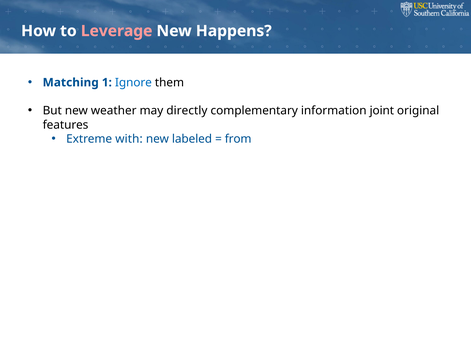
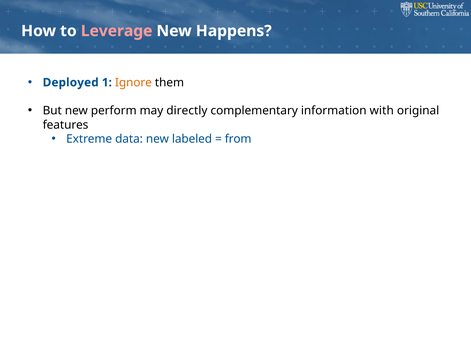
Matching: Matching -> Deployed (71, 83)
Ignore colour: blue -> orange (133, 83)
weather: weather -> perform (114, 111)
joint: joint -> with (382, 111)
with: with -> data (129, 139)
